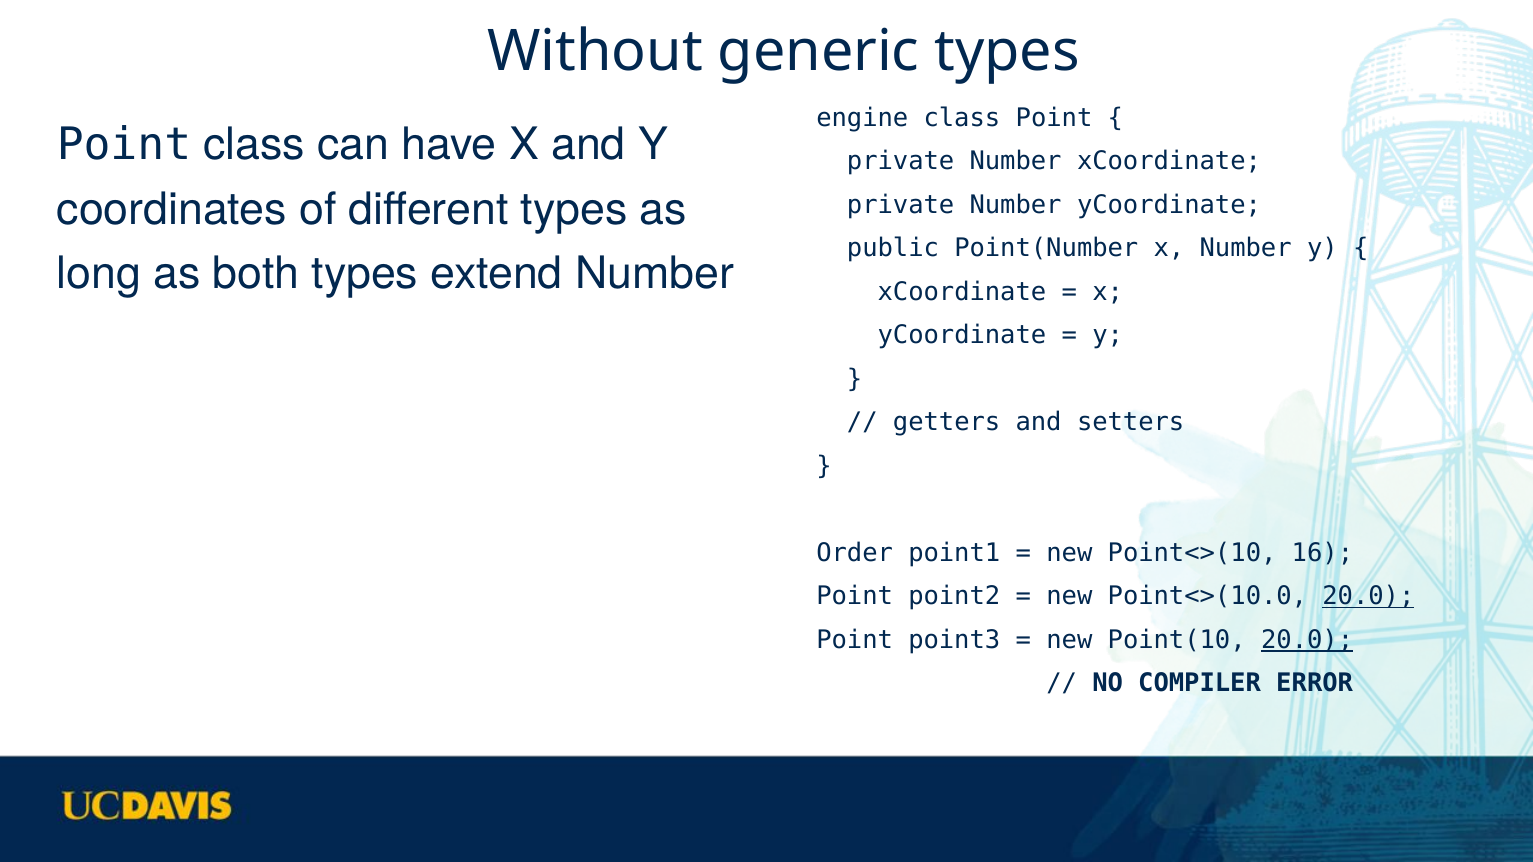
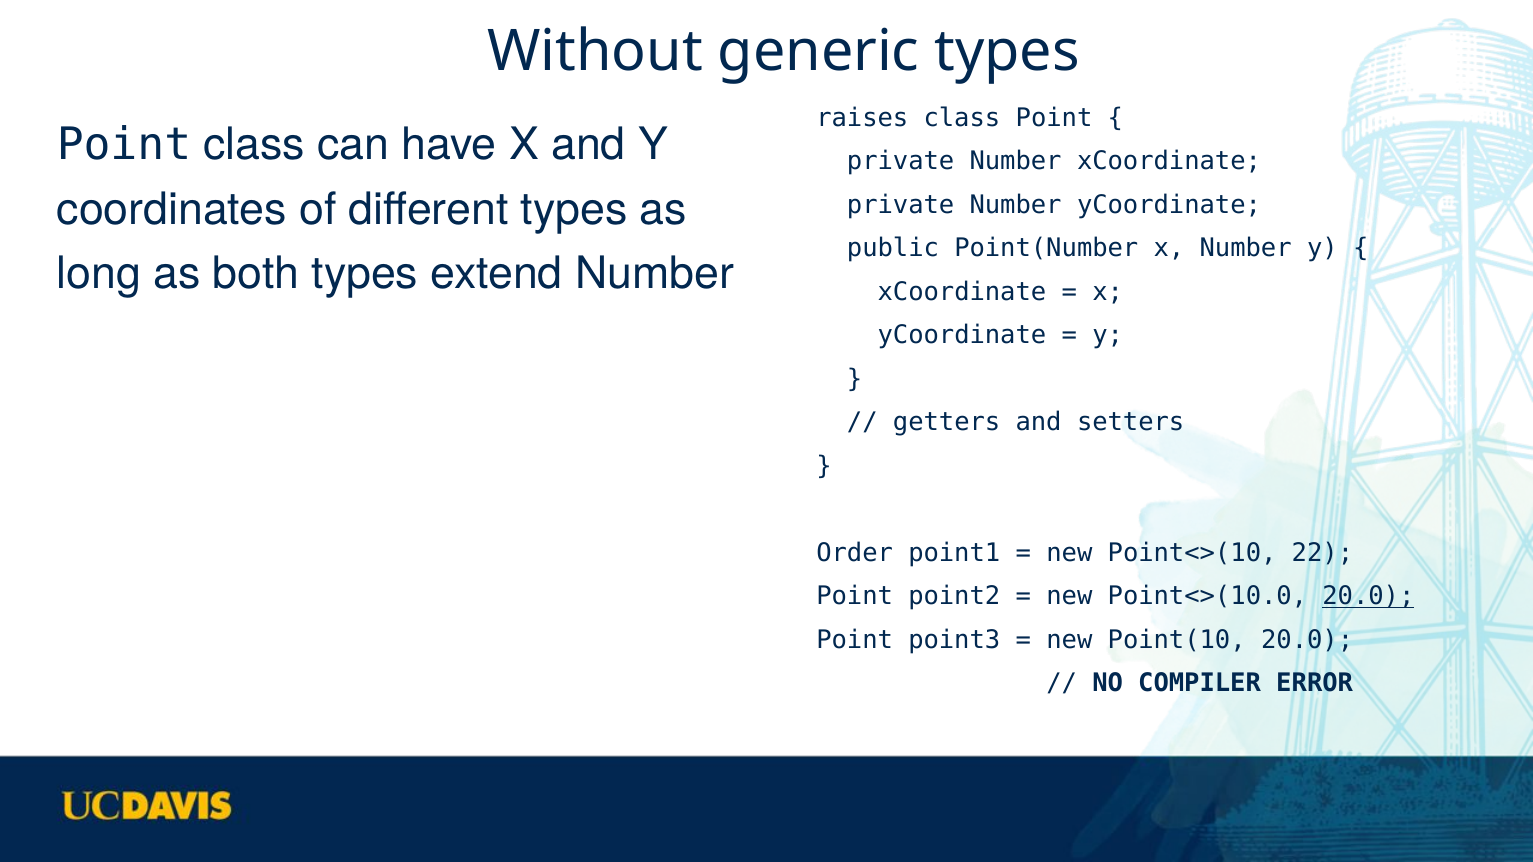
engine: engine -> raises (862, 118)
16: 16 -> 22 (1322, 553)
20.0 underline: present -> none (1307, 640)
